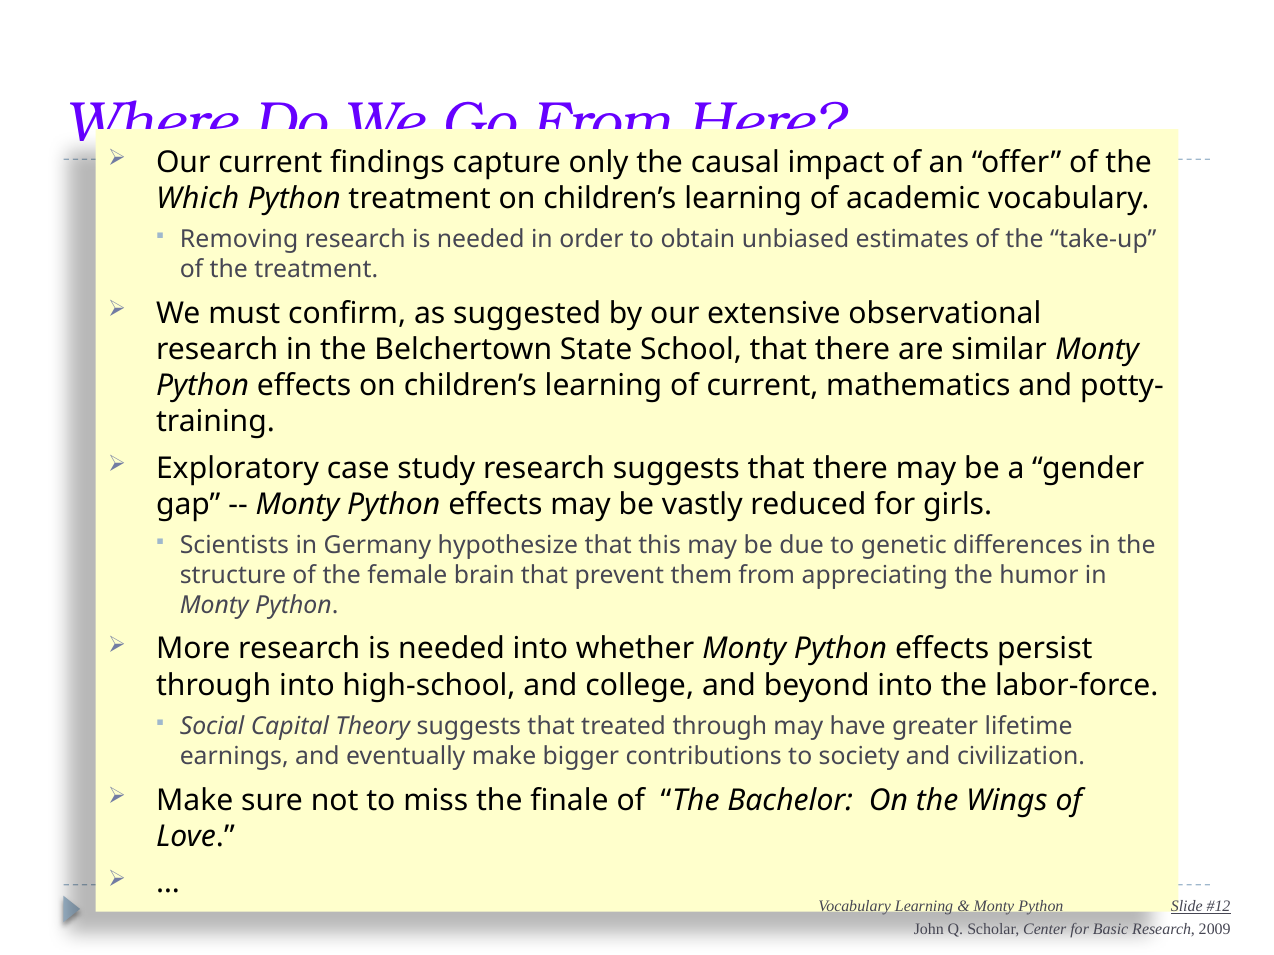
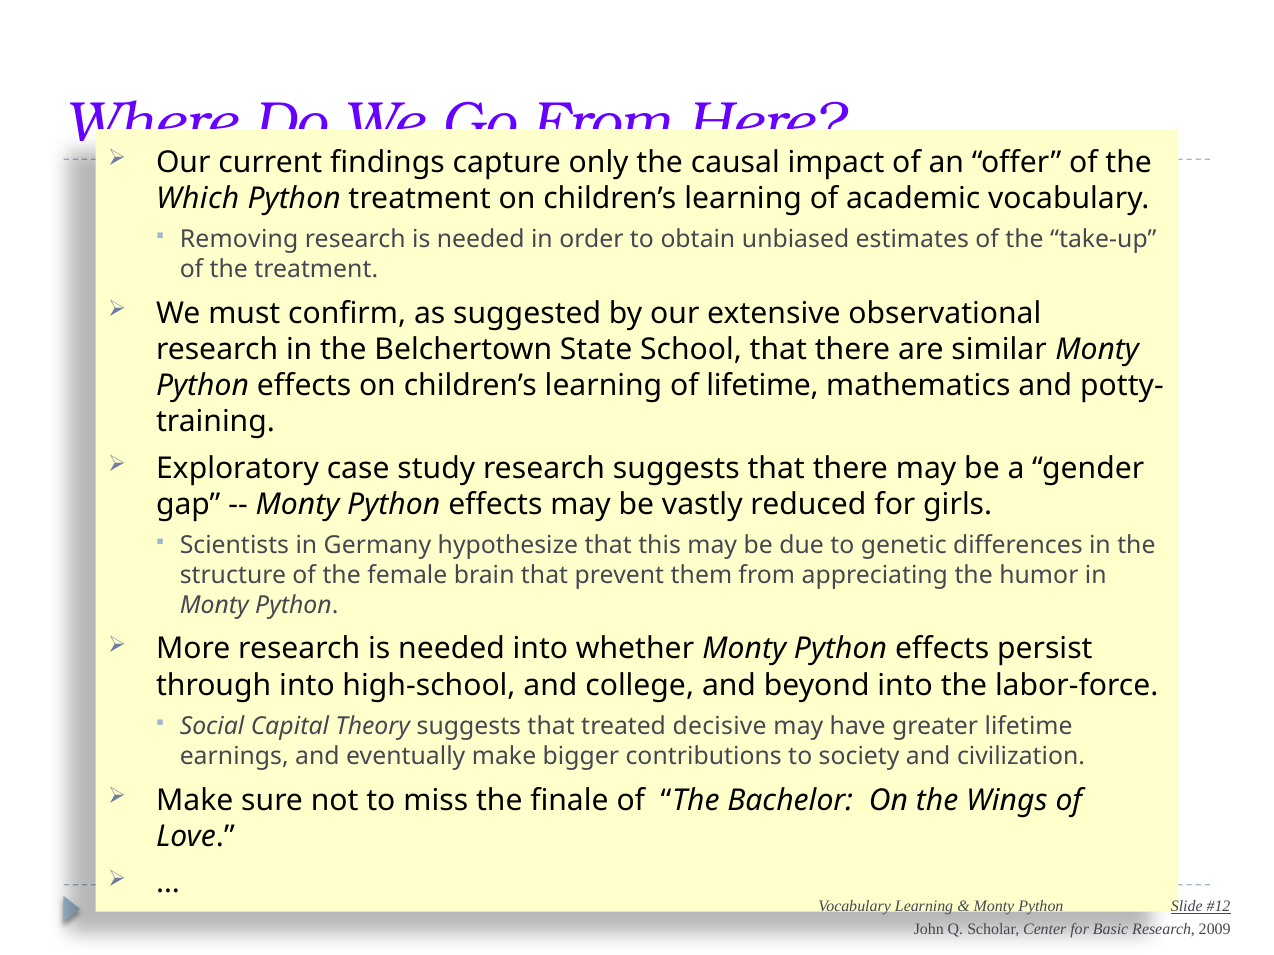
of current: current -> lifetime (763, 386)
treated through: through -> decisive (720, 727)
